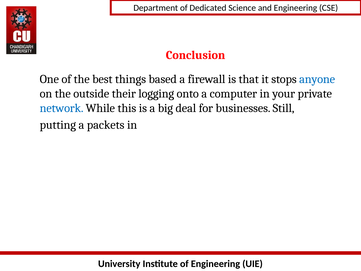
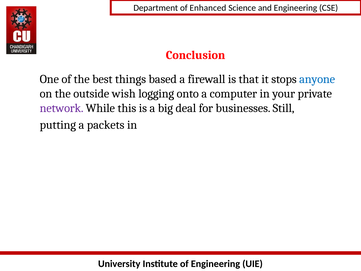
Dedicated: Dedicated -> Enhanced (208, 8)
their: their -> wish (124, 93)
network colour: blue -> purple (62, 108)
